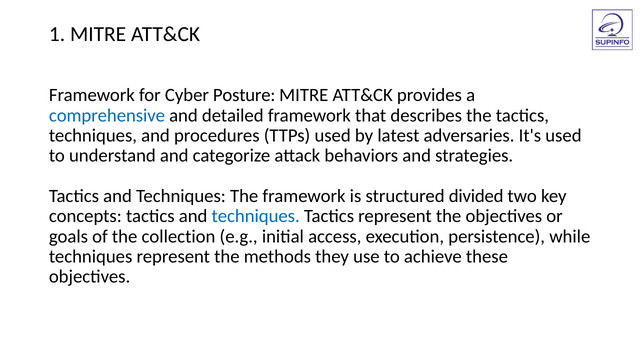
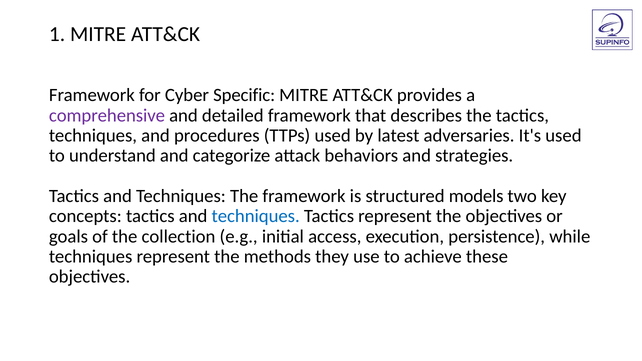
Posture: Posture -> Specific (244, 95)
comprehensive colour: blue -> purple (107, 115)
divided: divided -> models (476, 196)
